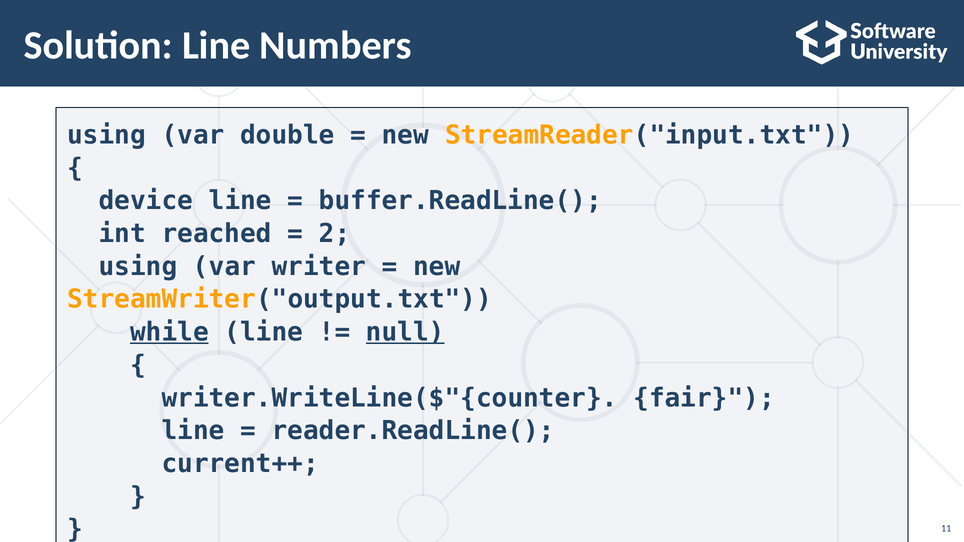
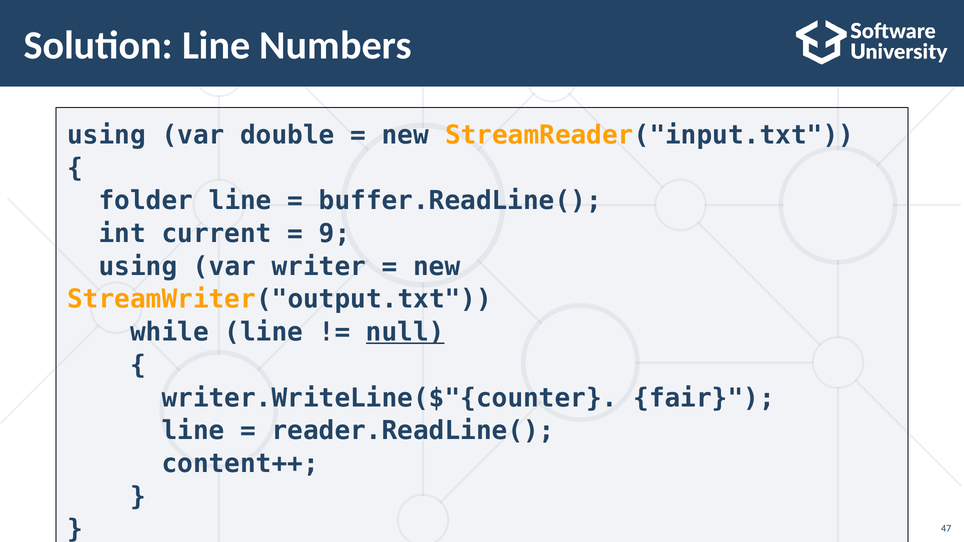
device: device -> folder (146, 201)
reached: reached -> current (217, 234)
2: 2 -> 9 (335, 234)
while underline: present -> none (169, 332)
current++: current++ -> content++ (240, 464)
11: 11 -> 47 (946, 529)
